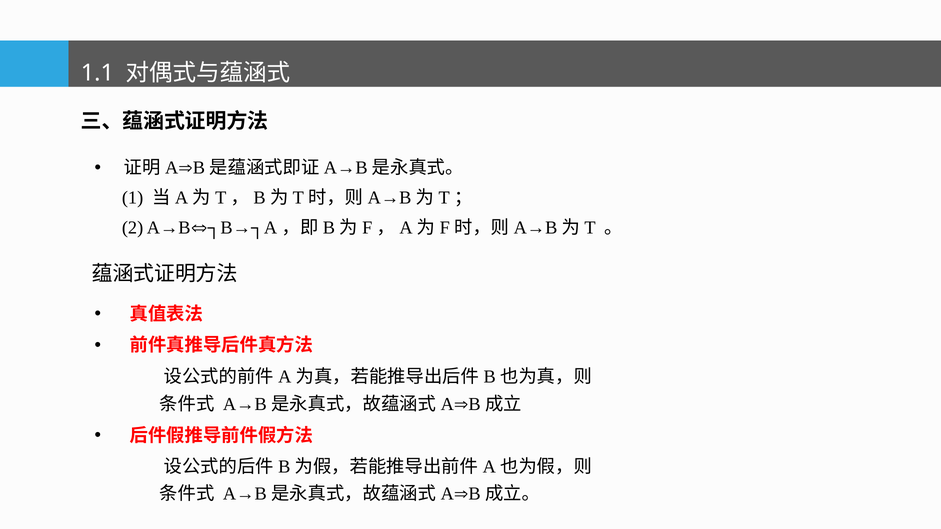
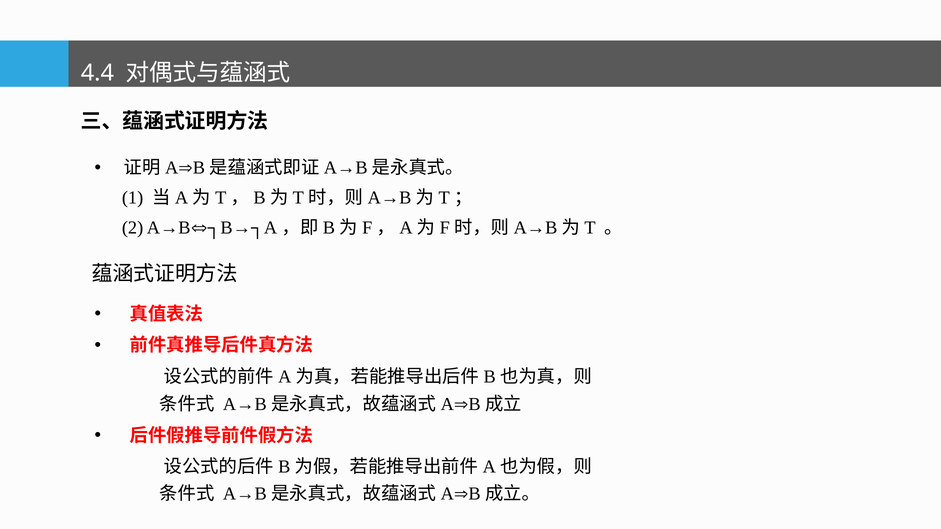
1.1: 1.1 -> 4.4 (97, 73)
